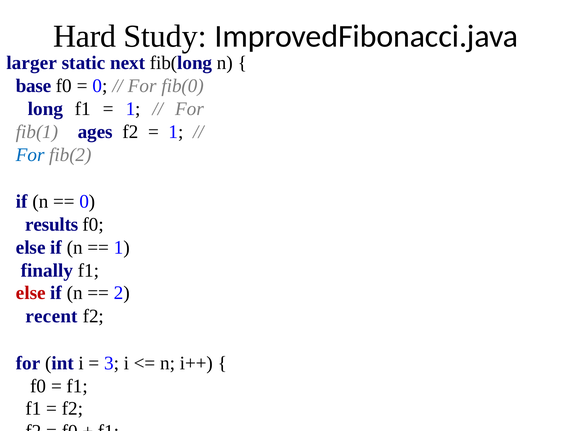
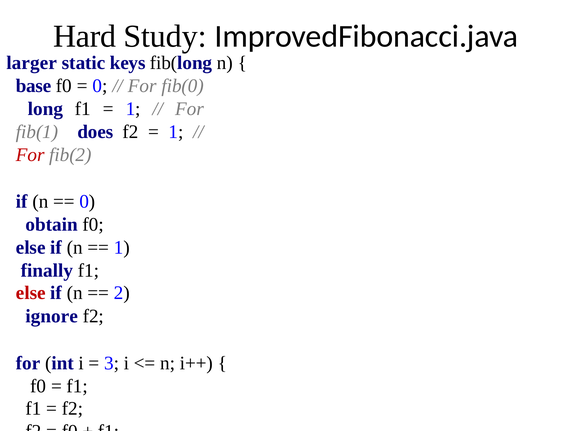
next: next -> keys (128, 63)
ages: ages -> does (95, 132)
For colour: blue -> red (30, 155)
results: results -> obtain (52, 225)
recent: recent -> ignore (52, 316)
